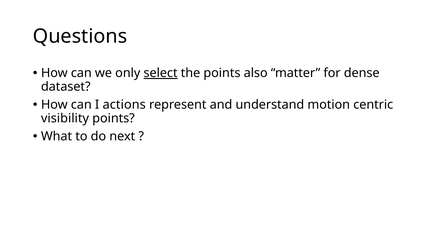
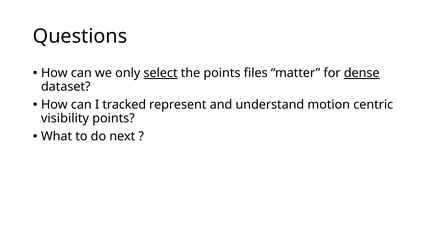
also: also -> files (256, 73)
dense underline: none -> present (362, 73)
actions: actions -> tracked (124, 105)
